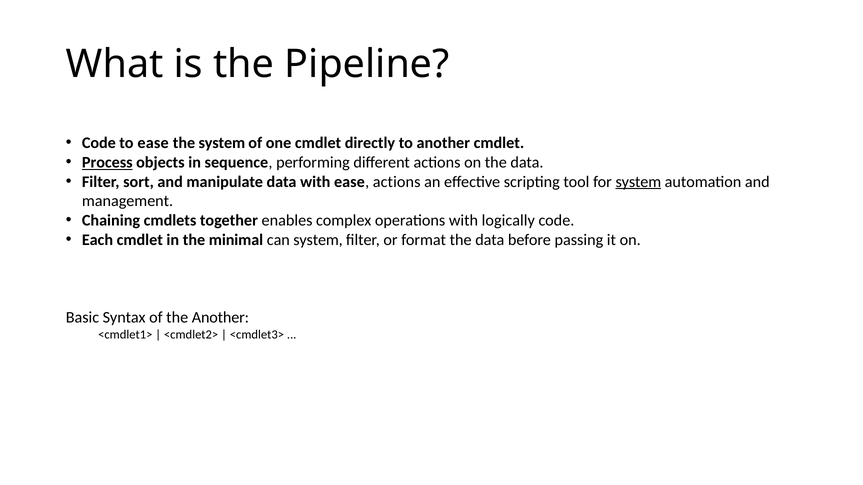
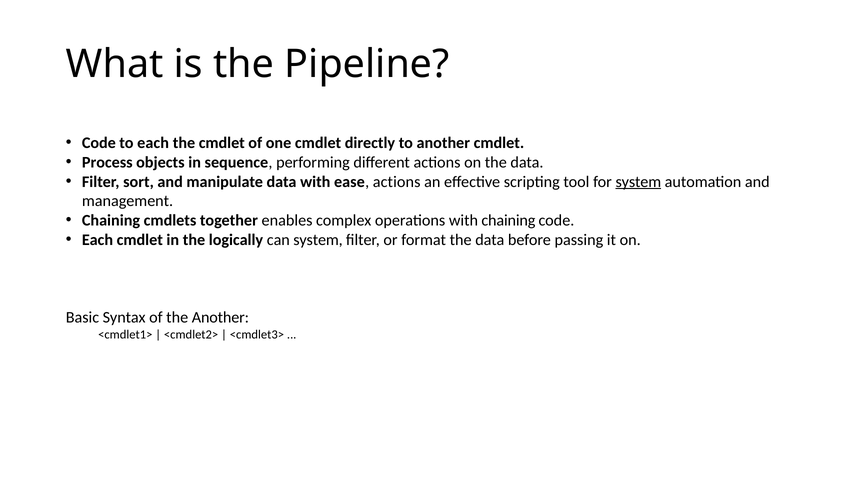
to ease: ease -> each (153, 143)
the system: system -> cmdlet (222, 143)
Process underline: present -> none (107, 162)
with logically: logically -> chaining (508, 221)
minimal: minimal -> logically (236, 240)
